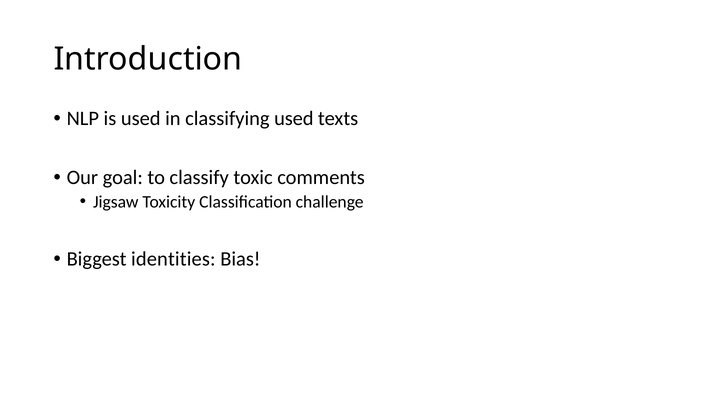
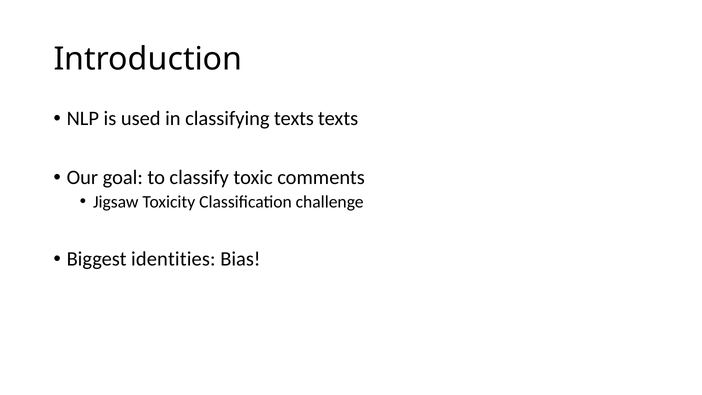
classifying used: used -> texts (294, 119)
